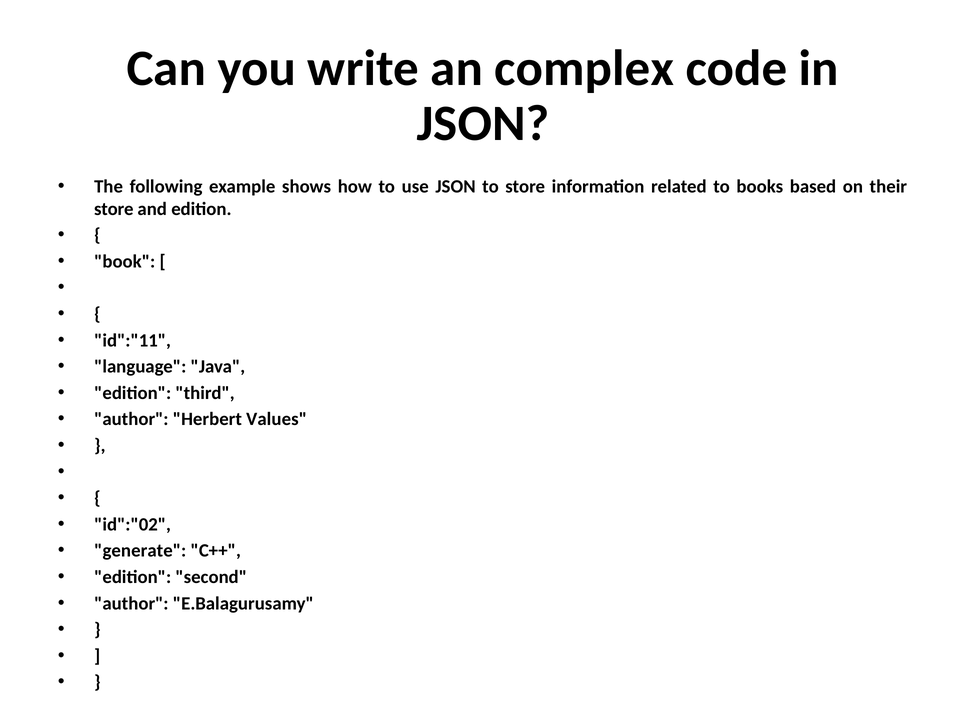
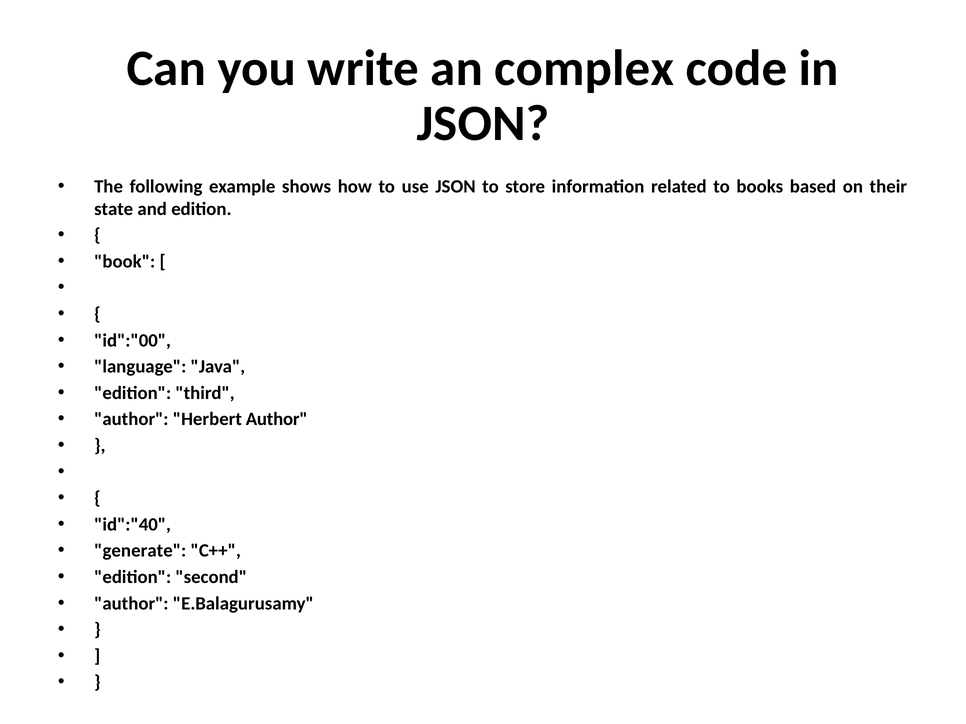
store: store -> state (114, 209)
id":"11: id":"11 -> id":"00 (133, 341)
Herbert Values: Values -> Author (277, 420)
id":"02: id":"02 -> id":"40 (133, 525)
